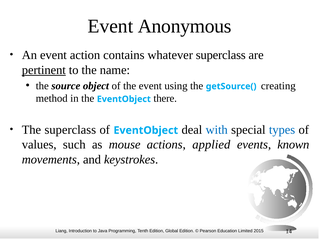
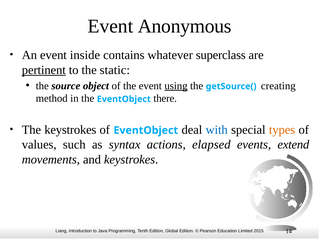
action: action -> inside (85, 55)
name: name -> static (115, 70)
using underline: none -> present (176, 86)
The superclass: superclass -> keystrokes (70, 130)
types colour: blue -> orange (282, 130)
mouse: mouse -> syntax (125, 145)
applied: applied -> elapsed (211, 145)
known: known -> extend (293, 145)
